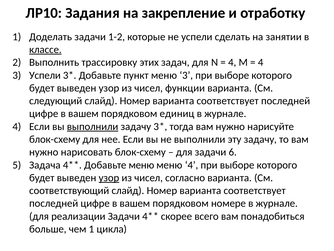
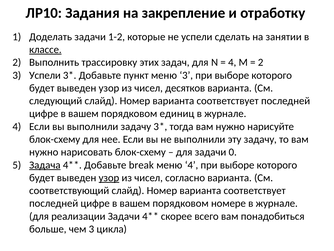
4: 4 -> 2 (261, 62)
функции: функции -> десятков (185, 88)
выполнили underline: present -> none (93, 126)
6: 6 -> 0 (233, 152)
Задача underline: none -> present (45, 165)
Добавьте меню: меню -> break (141, 165)
чем 1: 1 -> 3 (91, 229)
